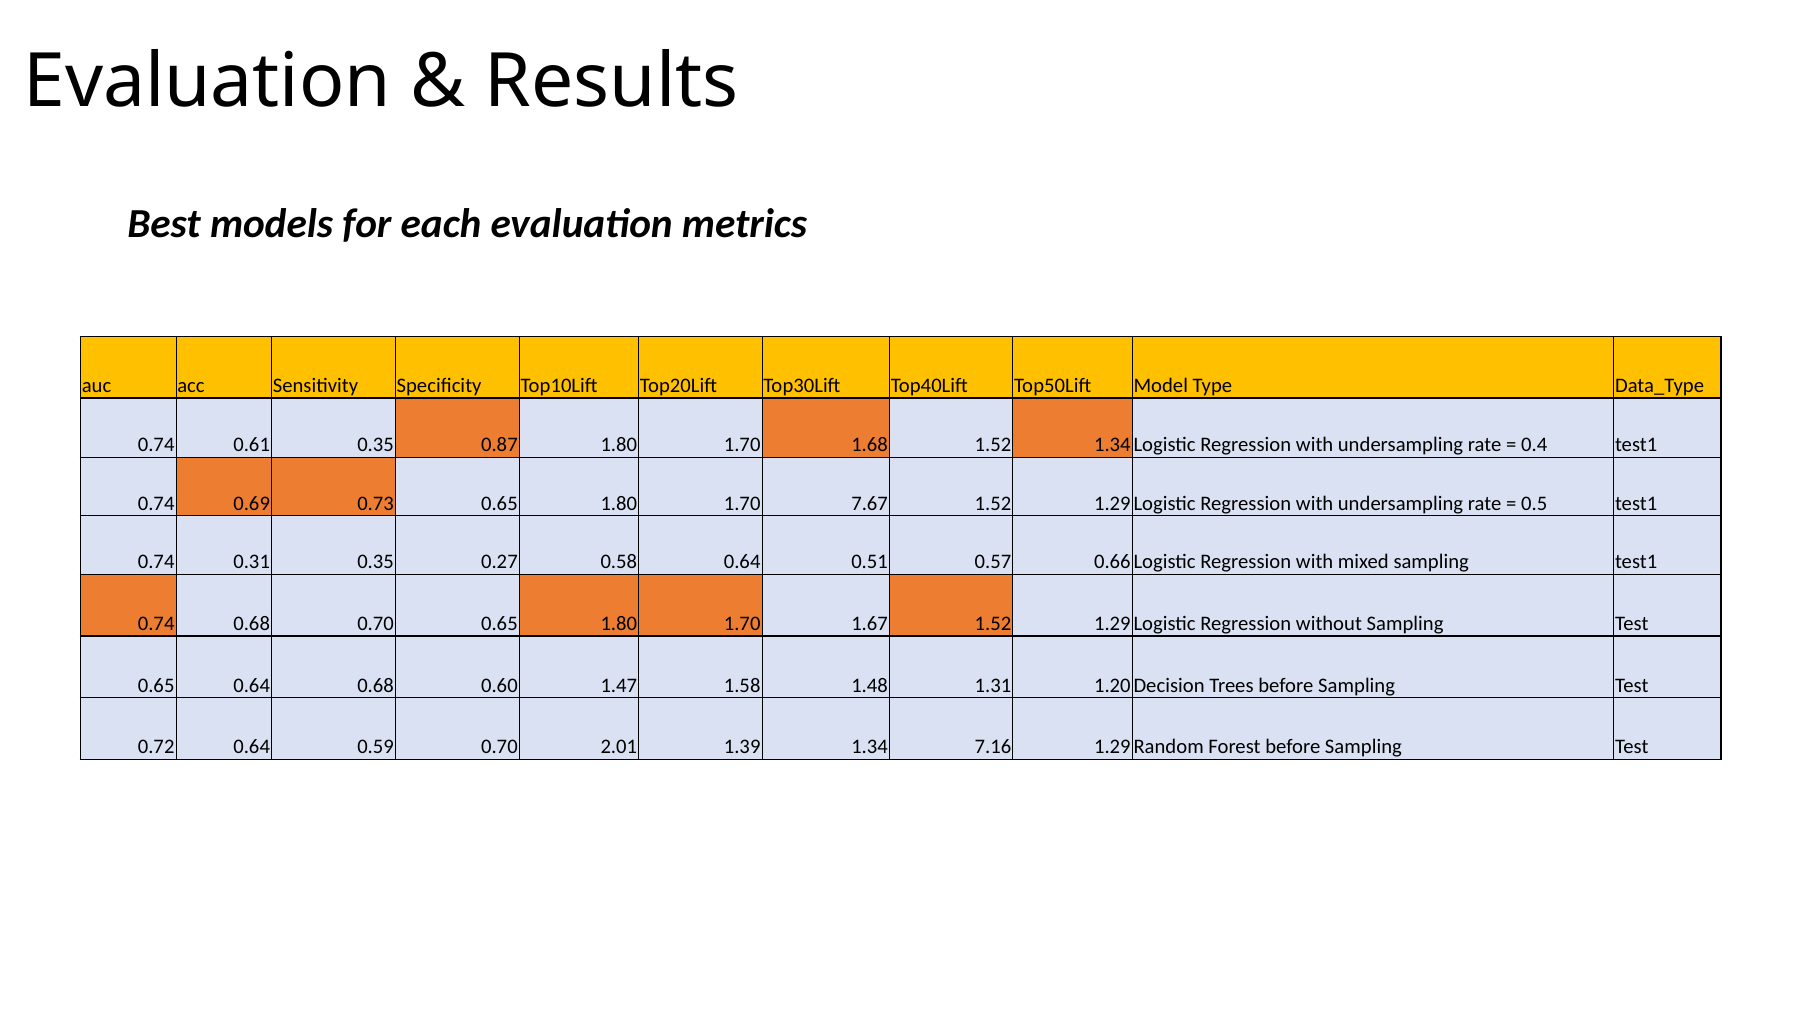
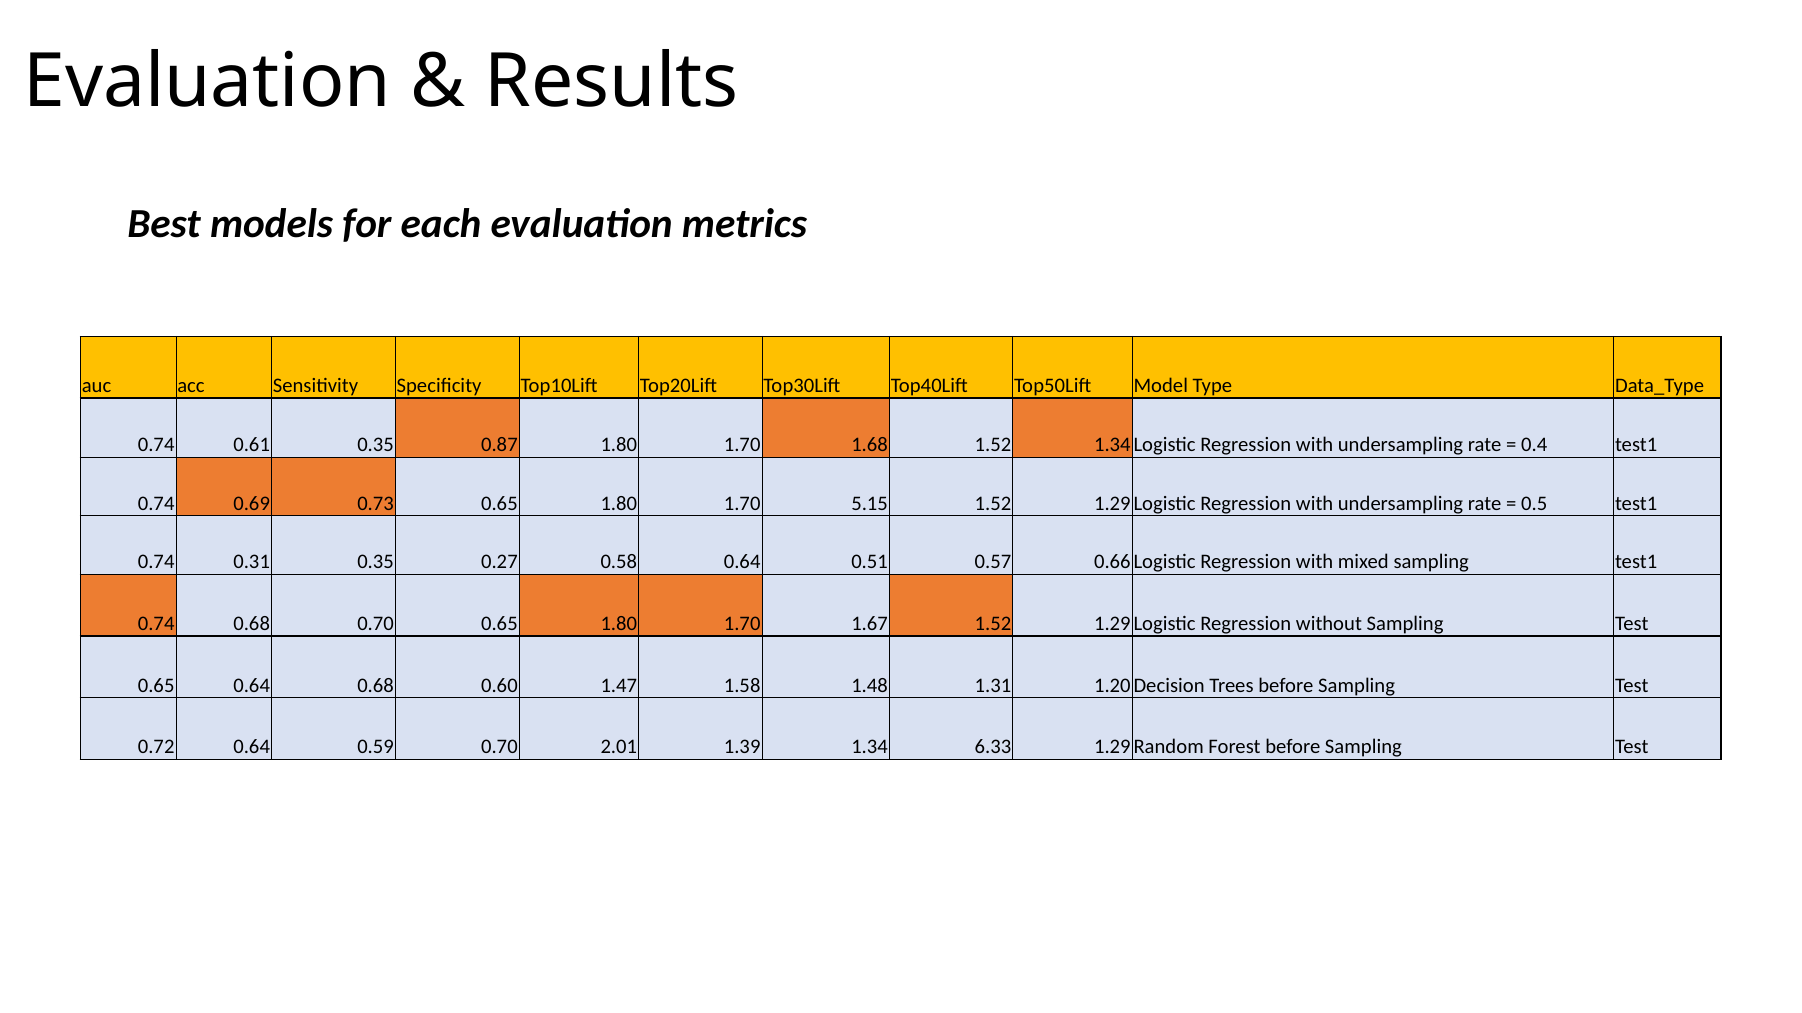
7.67: 7.67 -> 5.15 (870, 504)
7.16: 7.16 -> 6.33 (993, 747)
